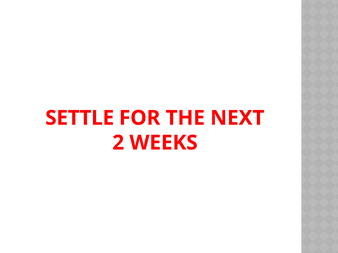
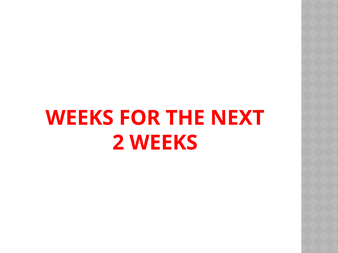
SETTLE: SETTLE -> WEEKS (80, 118)
